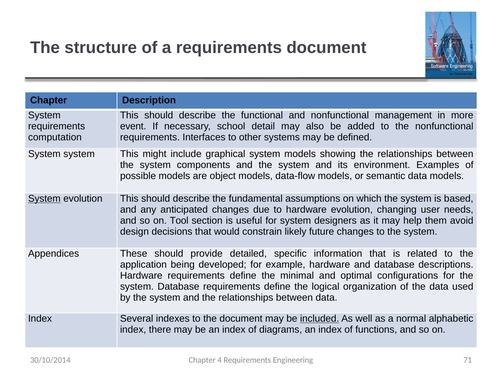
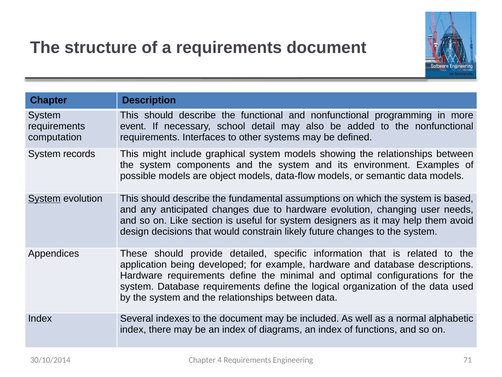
management: management -> programming (403, 115)
System system: system -> records (79, 154)
Tool: Tool -> Like (179, 220)
included underline: present -> none (320, 318)
